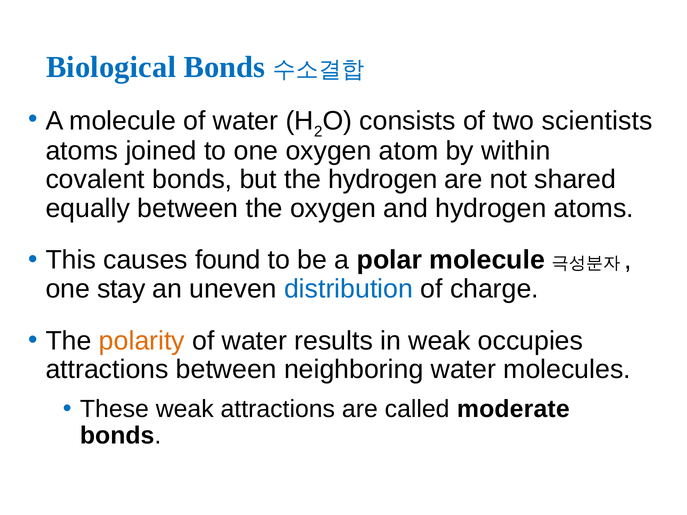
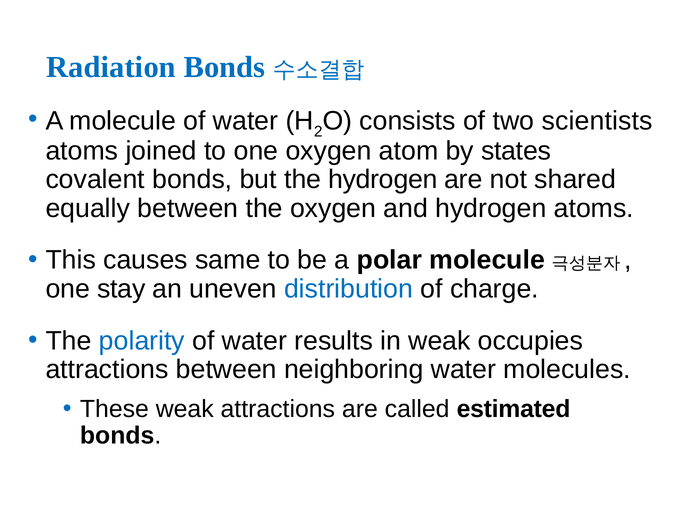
Biological: Biological -> Radiation (111, 67)
within: within -> states (516, 151)
found: found -> same (228, 260)
polarity colour: orange -> blue (142, 341)
moderate: moderate -> estimated (514, 409)
